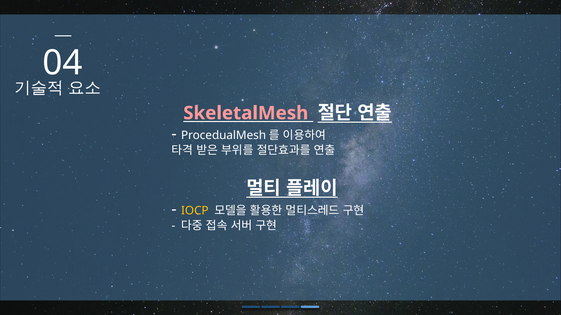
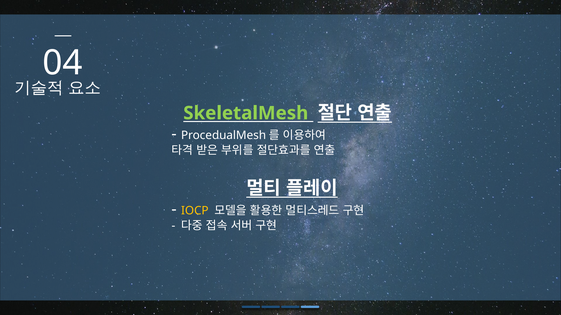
SkeletalMesh colour: pink -> light green (246, 113)
